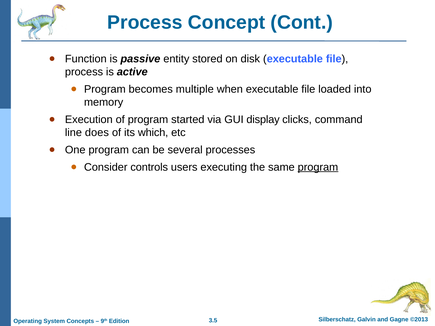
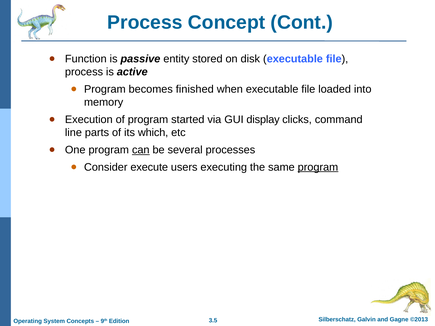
multiple: multiple -> finished (195, 89)
does: does -> parts (97, 133)
can underline: none -> present (141, 150)
controls: controls -> execute (149, 167)
